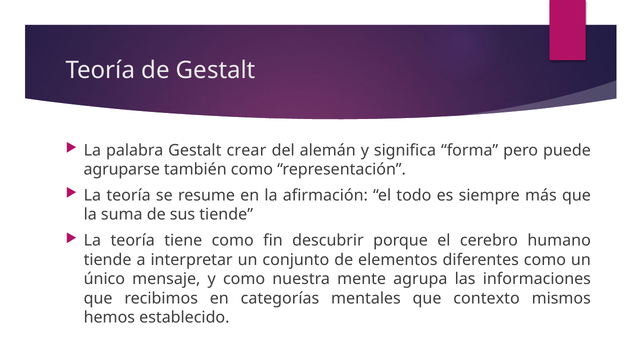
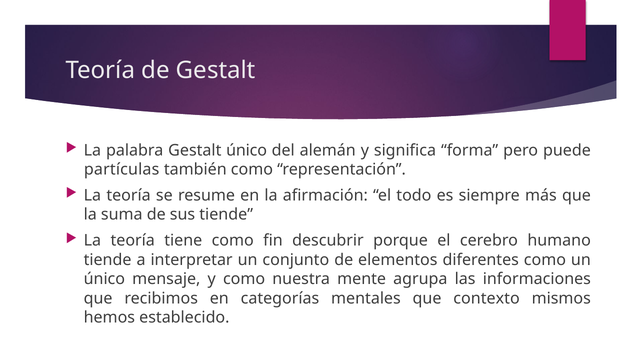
Gestalt crear: crear -> único (247, 150)
agruparse: agruparse -> partículas (122, 170)
